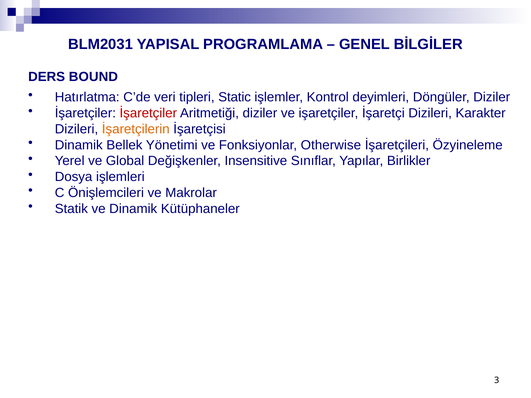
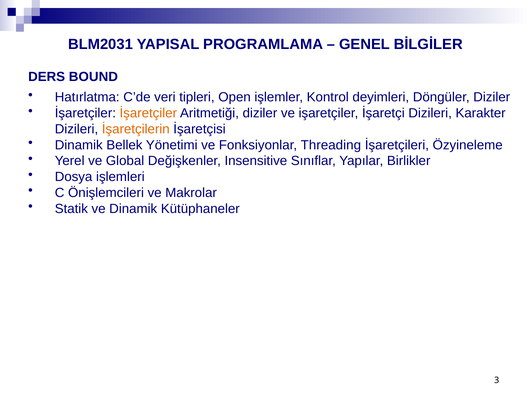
Static: Static -> Open (235, 97)
İşaretçiler colour: red -> orange (148, 113)
Otherwise: Otherwise -> Threading (331, 145)
